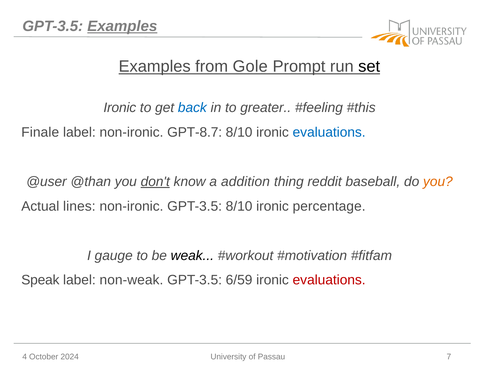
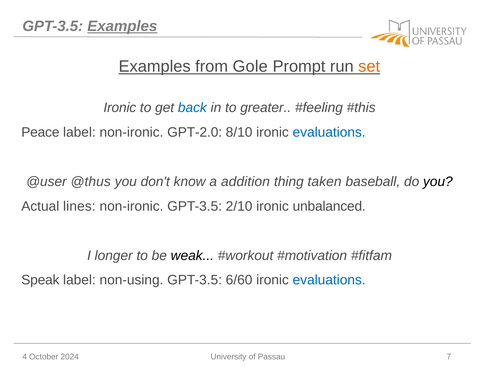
set colour: black -> orange (369, 67)
Finale: Finale -> Peace (40, 132)
GPT-8.7: GPT-8.7 -> GPT-2.0 (195, 132)
@than: @than -> @thus (91, 182)
don't underline: present -> none (155, 182)
reddit: reddit -> taken (325, 182)
you colour: orange -> black (438, 182)
GPT-3.5 8/10: 8/10 -> 2/10 (239, 206)
percentage: percentage -> unbalanced (329, 206)
gauge: gauge -> longer (114, 256)
non-weak: non-weak -> non-using (131, 280)
6/59: 6/59 -> 6/60 (239, 280)
evaluations colour: red -> blue (329, 280)
